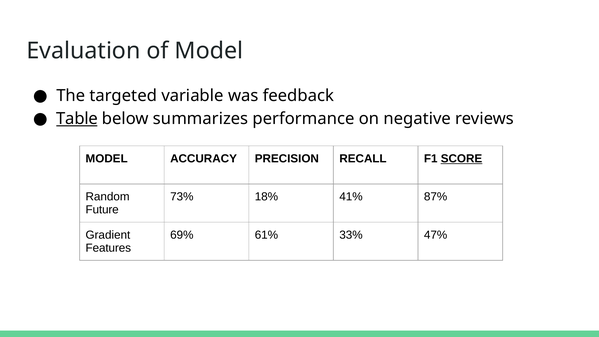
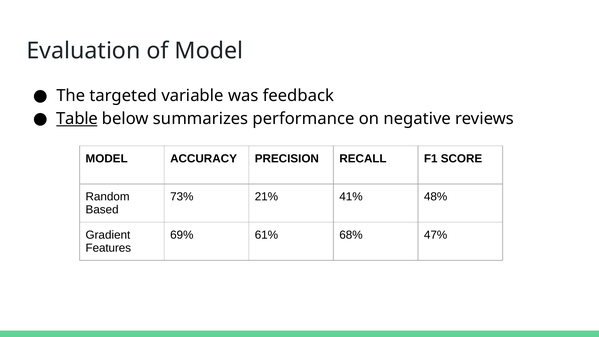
SCORE underline: present -> none (462, 159)
18%: 18% -> 21% (266, 197)
87%: 87% -> 48% (436, 197)
Future: Future -> Based (102, 210)
33%: 33% -> 68% (351, 235)
